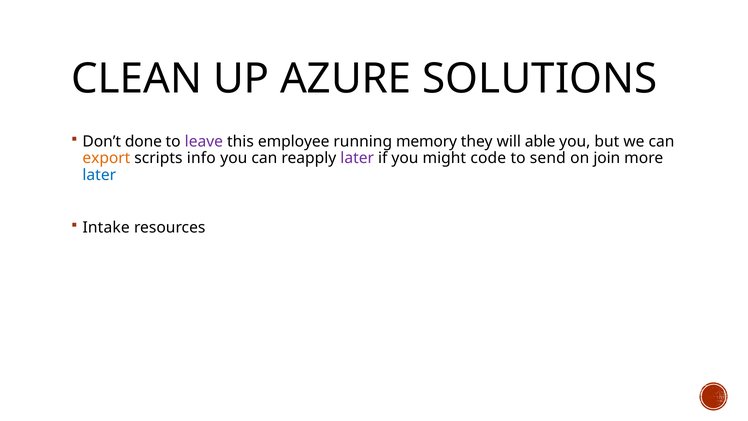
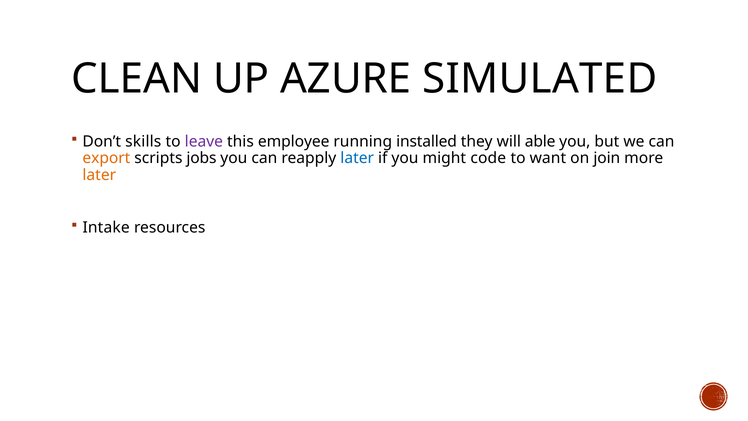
SOLUTIONS: SOLUTIONS -> SIMULATED (540, 79)
done: done -> skills (143, 141)
memory: memory -> installed (427, 141)
info: info -> jobs (201, 158)
later colour: purple -> blue (357, 158)
send: send -> want (548, 158)
later colour: blue -> orange (99, 175)
